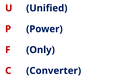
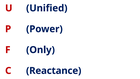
Converter: Converter -> Reactance (54, 71)
